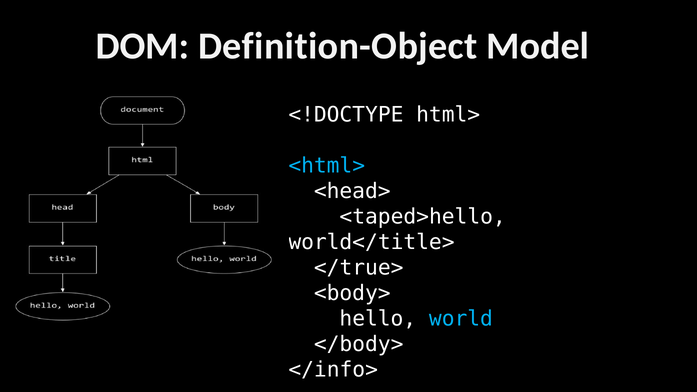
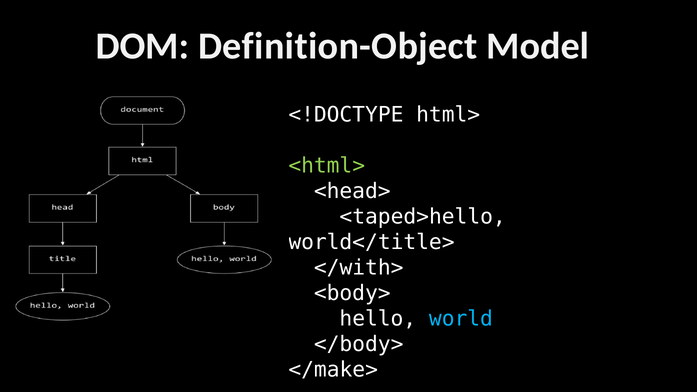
<html> colour: light blue -> light green (327, 166)
</true>: </true> -> </with> (359, 268)
</info>: </info> -> </make> (333, 370)
